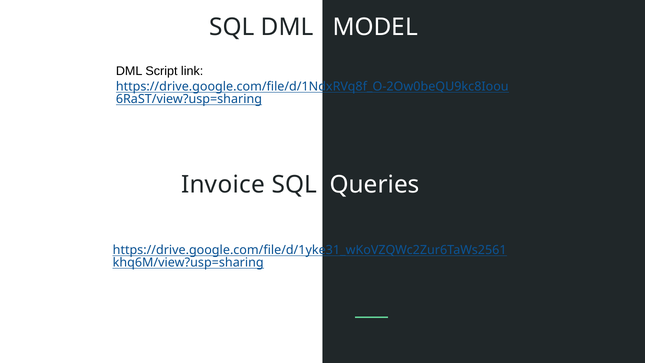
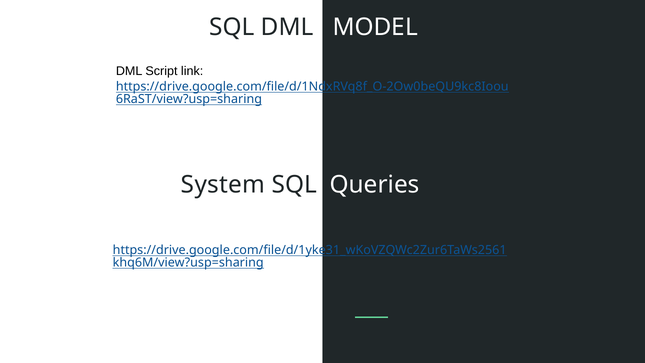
Invoice: Invoice -> System (223, 185)
